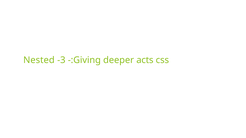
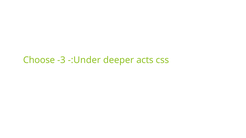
Nested: Nested -> Choose (39, 60)
-:Giving: -:Giving -> -:Under (84, 60)
